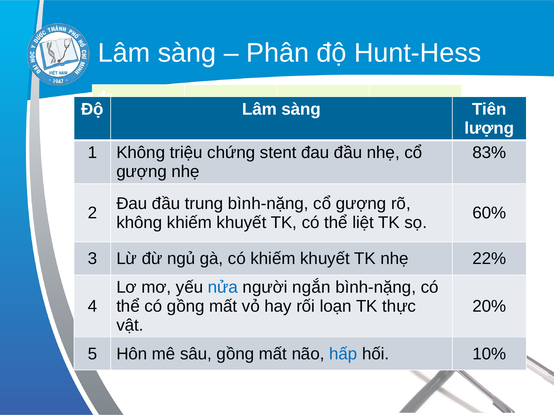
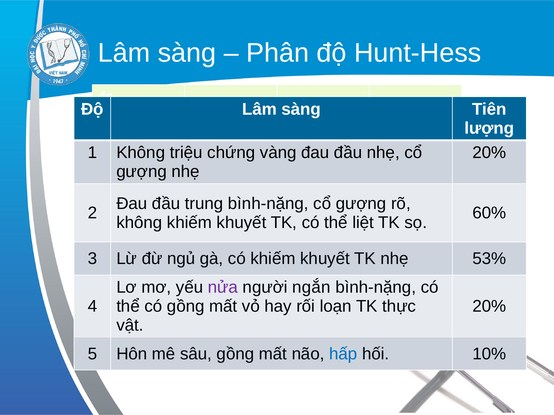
stent: stent -> vàng (278, 153)
83%: 83% -> 20% (489, 153)
22%: 22% -> 53% (489, 259)
nửa colour: blue -> purple (223, 288)
